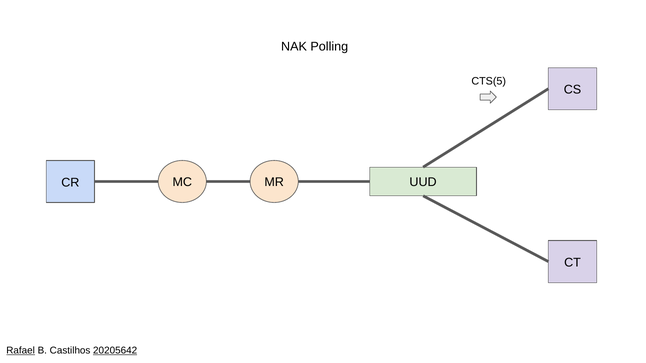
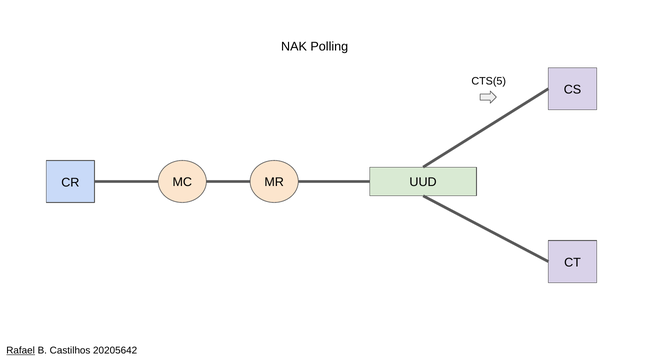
20205642 underline: present -> none (115, 351)
